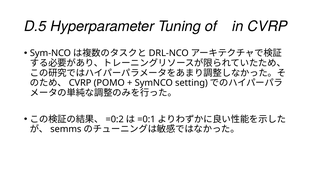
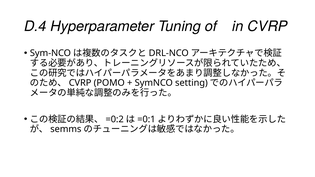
D.5: D.5 -> D.4 (35, 26)
